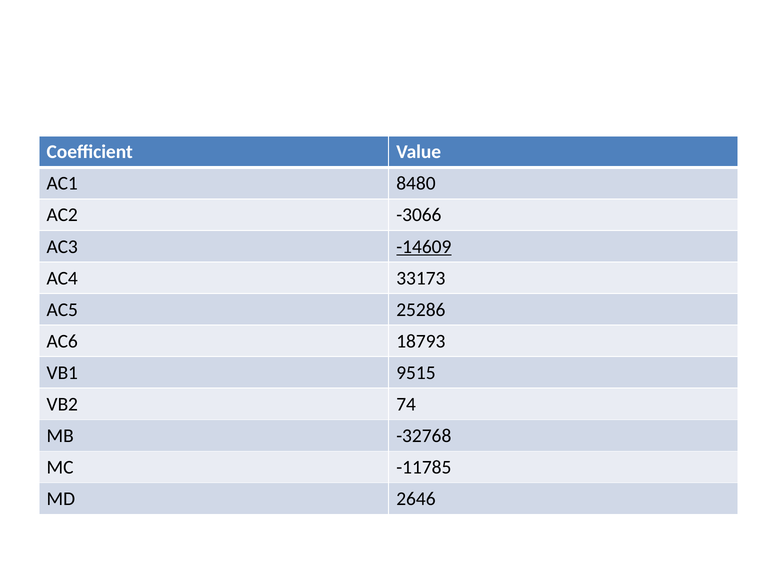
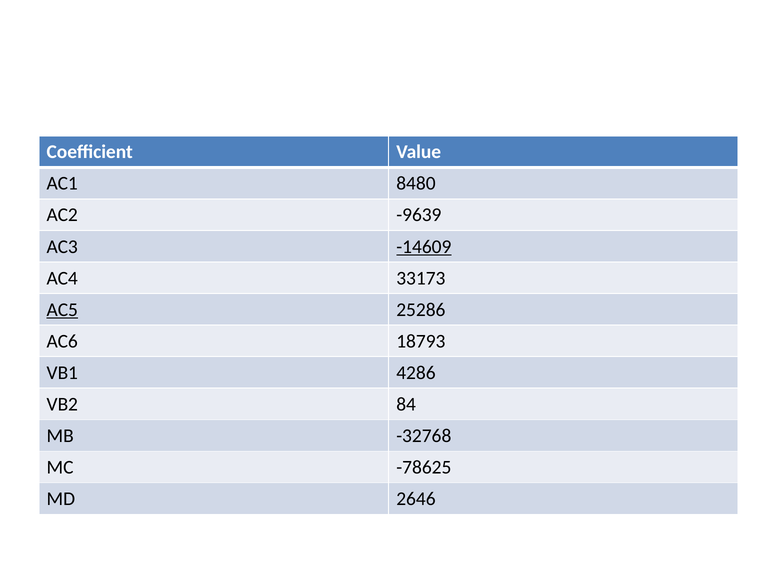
-3066: -3066 -> -9639 (419, 215)
AC5 underline: none -> present (62, 309)
9515: 9515 -> 4286 (416, 373)
74: 74 -> 84 (406, 404)
-11785: -11785 -> -78625 (424, 467)
